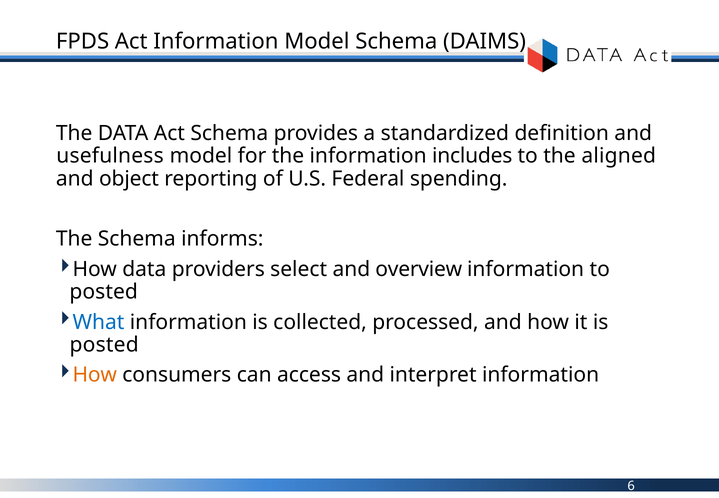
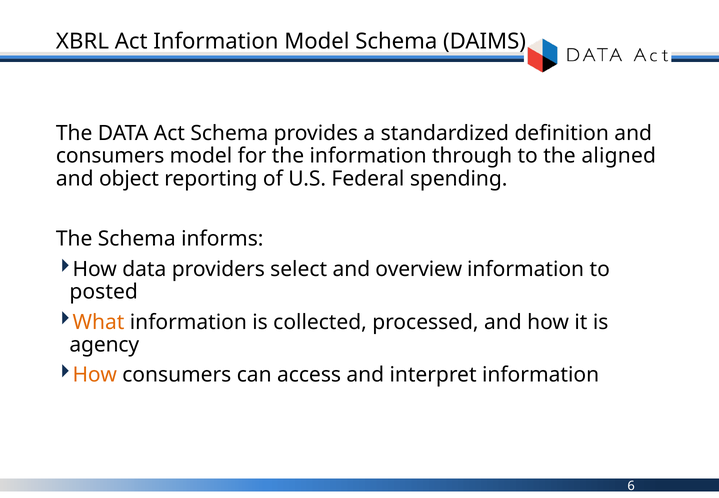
FPDS: FPDS -> XBRL (83, 42)
usefulness: usefulness -> consumers (110, 156)
includes: includes -> through (472, 156)
What colour: blue -> orange (98, 322)
posted: posted -> agency (104, 345)
